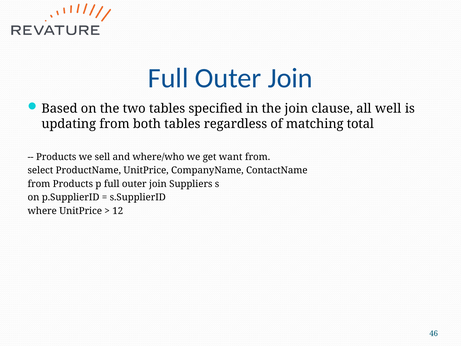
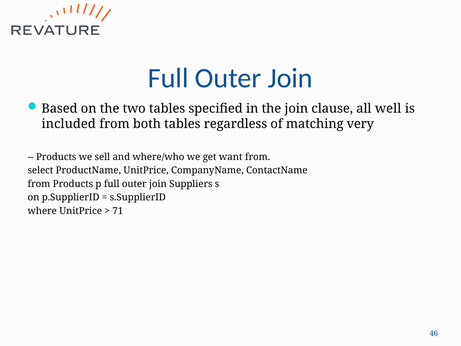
updating: updating -> included (69, 124)
total: total -> very (360, 124)
12: 12 -> 71 (118, 211)
